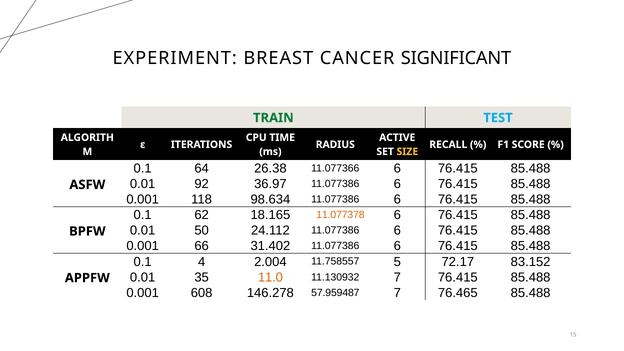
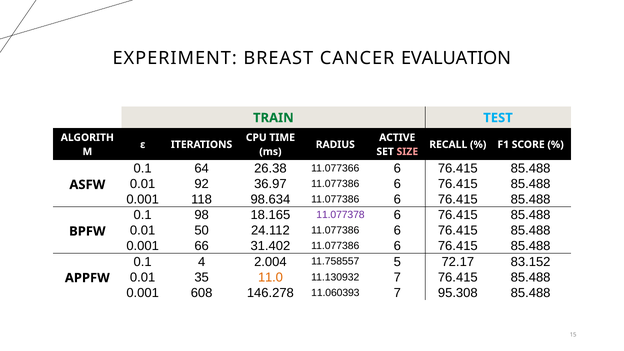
SIGNIFICANT: SIGNIFICANT -> EVALUATION (456, 58)
SIZE colour: yellow -> pink (407, 152)
62: 62 -> 98 (202, 215)
11.077378 colour: orange -> purple (340, 215)
57.959487: 57.959487 -> 11.060393 (335, 293)
76.465: 76.465 -> 95.308 (458, 293)
